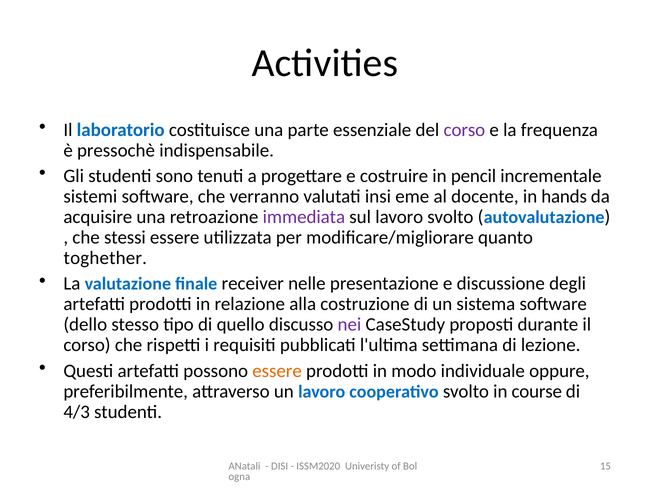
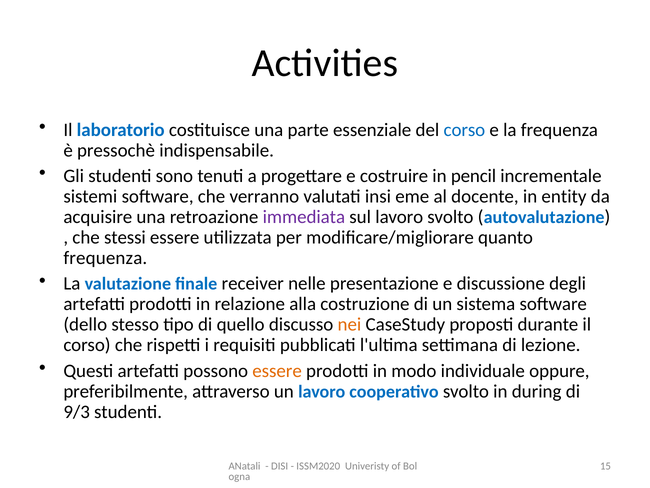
corso colour: purple -> blue (464, 130)
hands: hands -> entity (564, 196)
toghether: toghether -> frequenza (105, 258)
nei colour: purple -> orange (349, 324)
course: course -> during (537, 391)
4/3: 4/3 -> 9/3 (77, 411)
